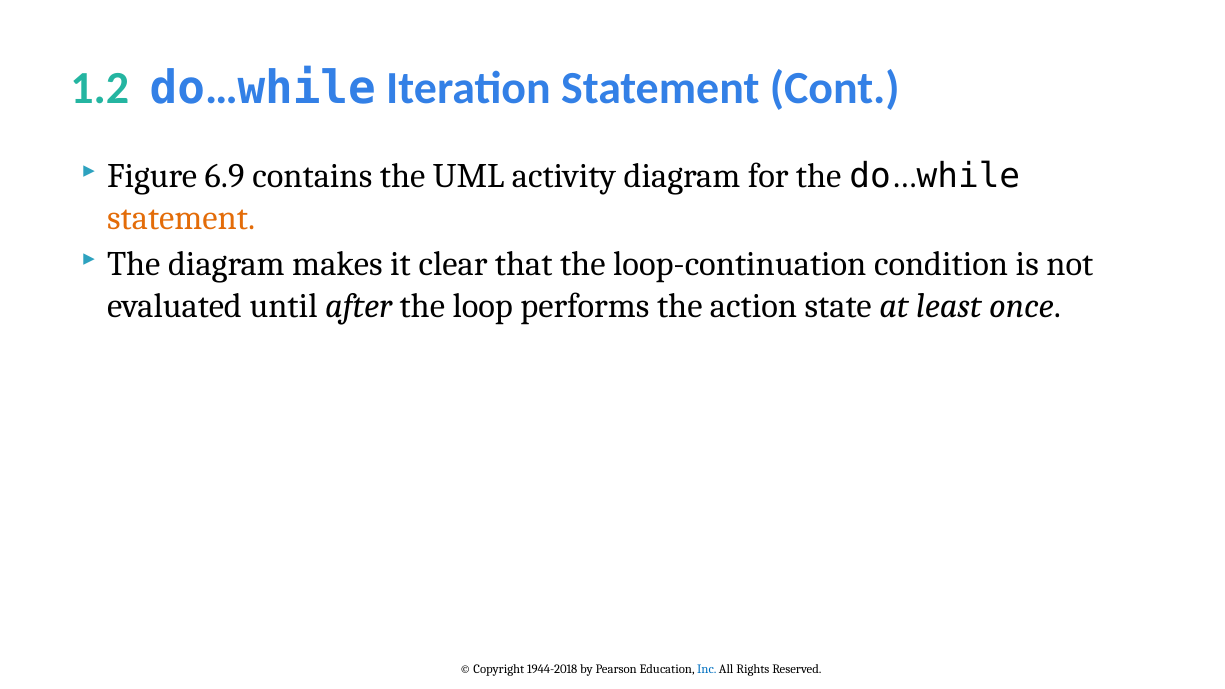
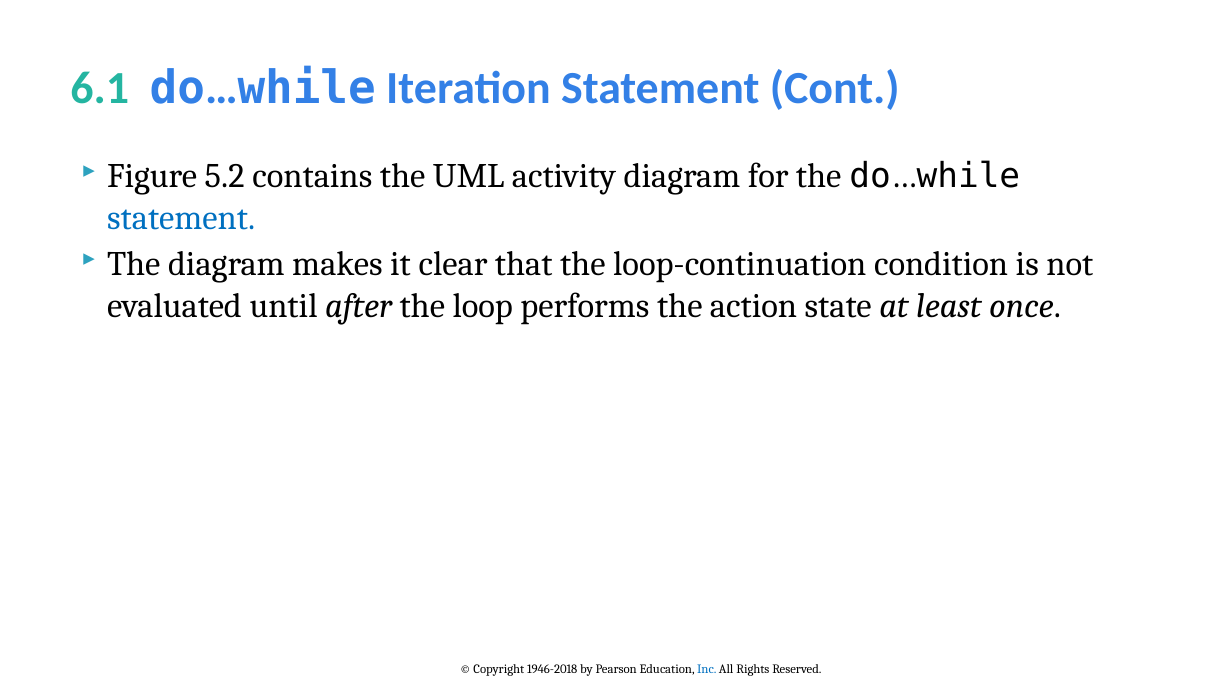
1.2: 1.2 -> 6.1 (100, 88)
6.9: 6.9 -> 5.2 (225, 176)
statement colour: orange -> blue (181, 218)
1944-2018: 1944-2018 -> 1946-2018 (552, 669)
